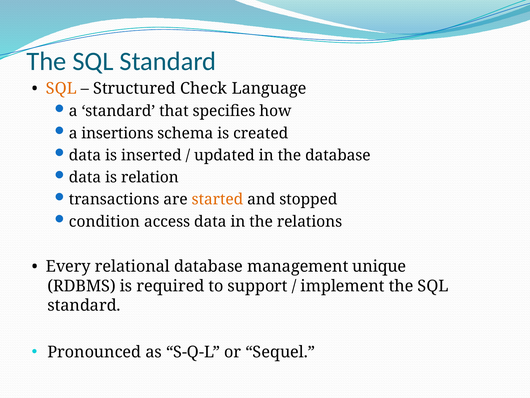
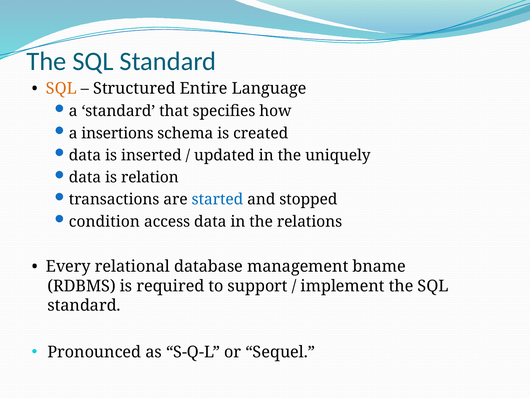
Check: Check -> Entire (204, 89)
the database: database -> uniquely (338, 155)
started colour: orange -> blue (217, 199)
unique: unique -> bname (379, 266)
